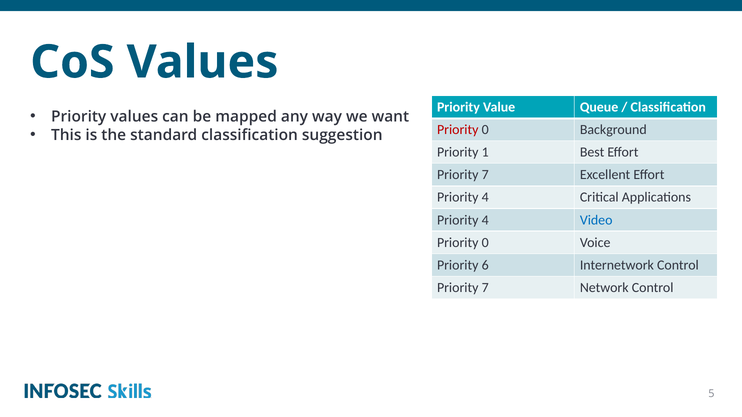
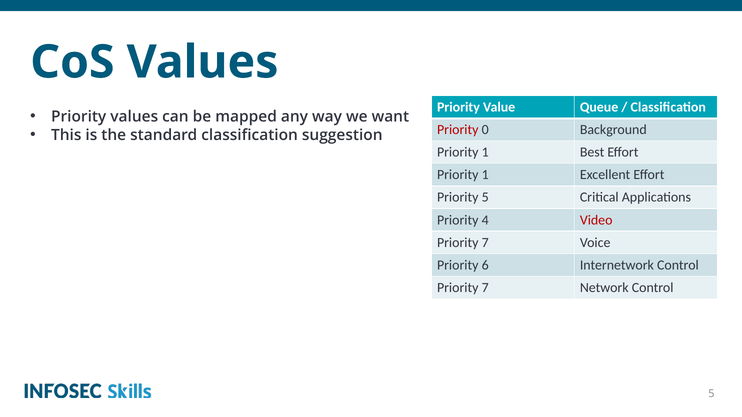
7: 7 -> 1 (485, 175)
4: 4 -> 5 (485, 198)
Video colour: blue -> red (596, 220)
0: 0 -> 7 (485, 243)
